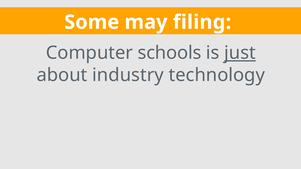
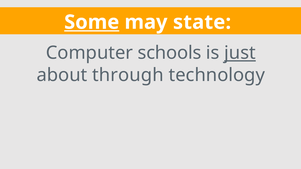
Some underline: none -> present (92, 22)
filing: filing -> state (202, 22)
industry: industry -> through (128, 75)
